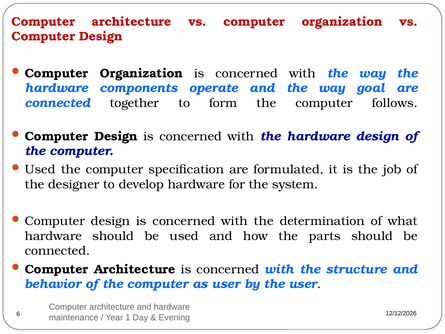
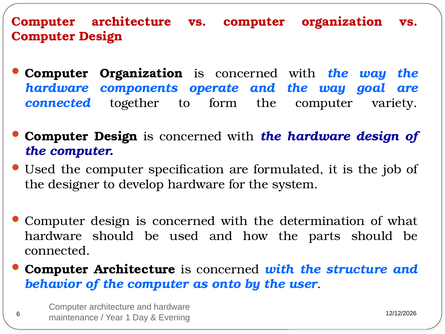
follows: follows -> variety (395, 103)
as user: user -> onto (226, 284)
